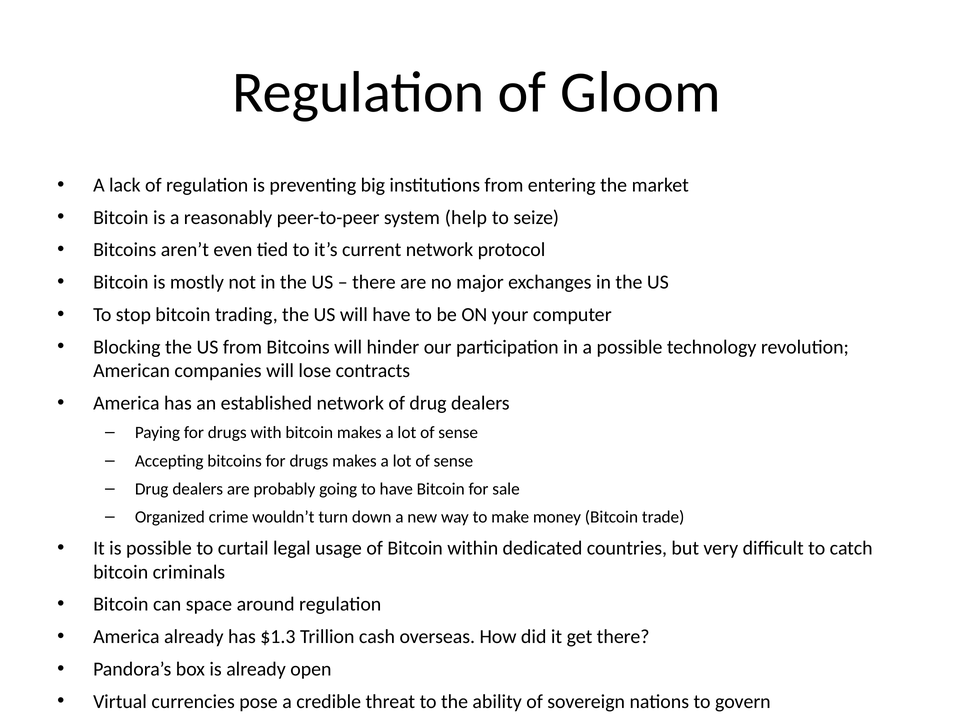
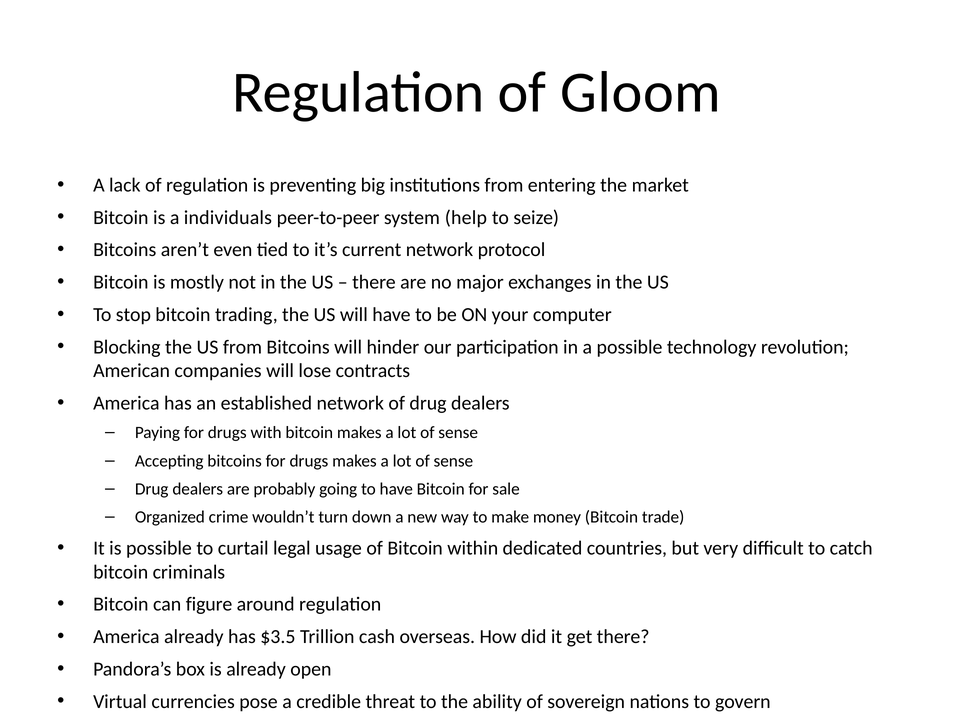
reasonably: reasonably -> individuals (228, 218)
space: space -> figure (209, 605)
$1.3: $1.3 -> $3.5 (278, 637)
